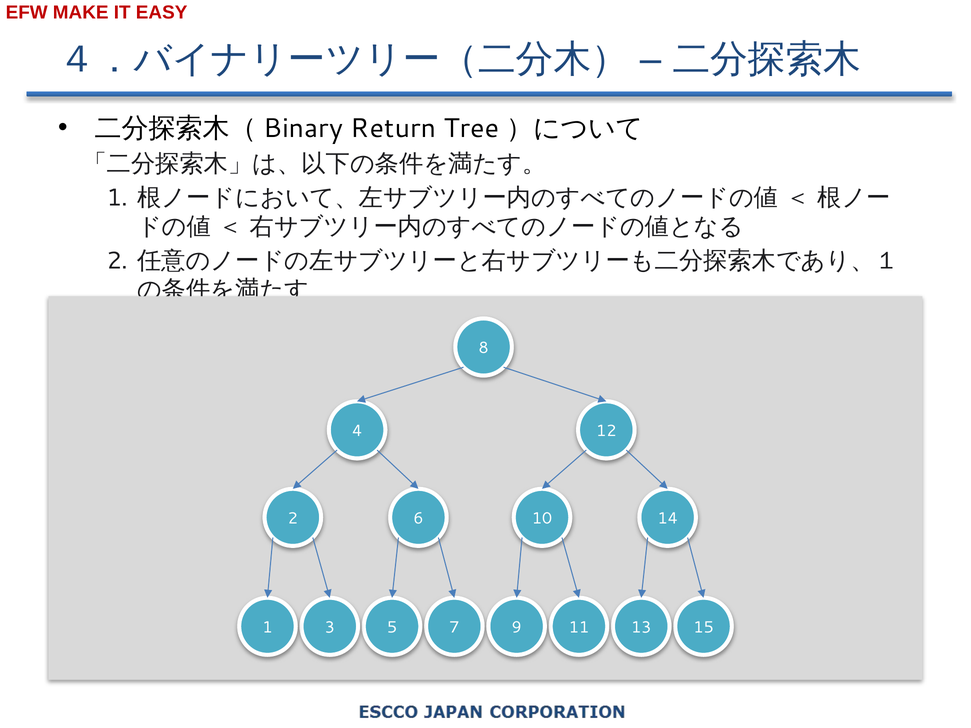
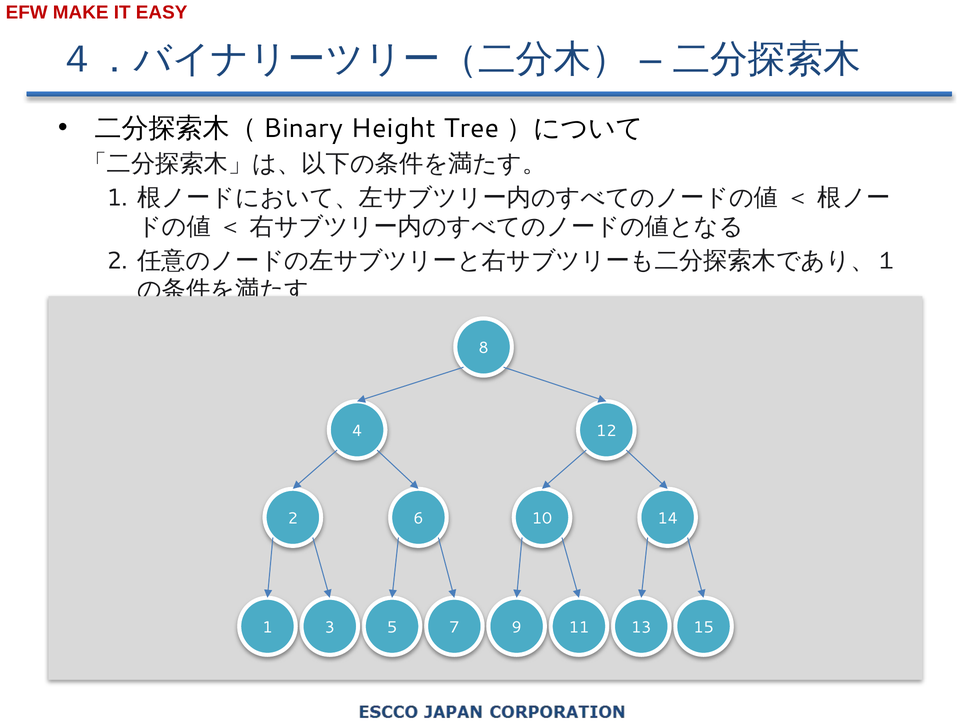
Return: Return -> Height (393, 128)
